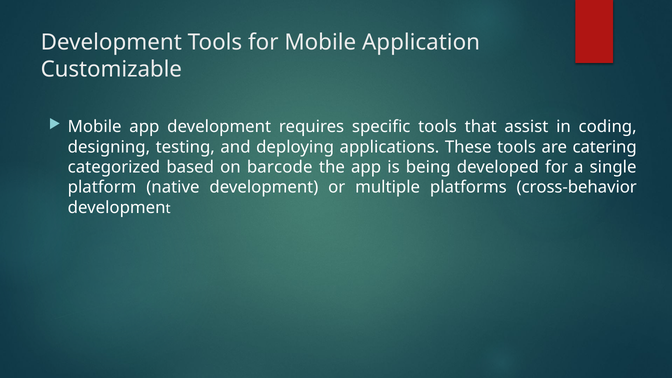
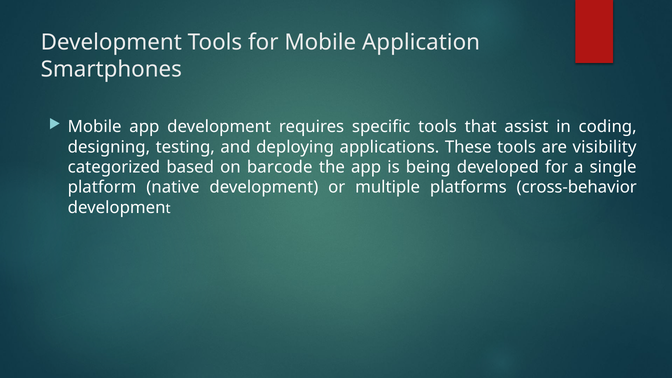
Customizable: Customizable -> Smartphones (111, 69)
catering: catering -> visibility (605, 147)
